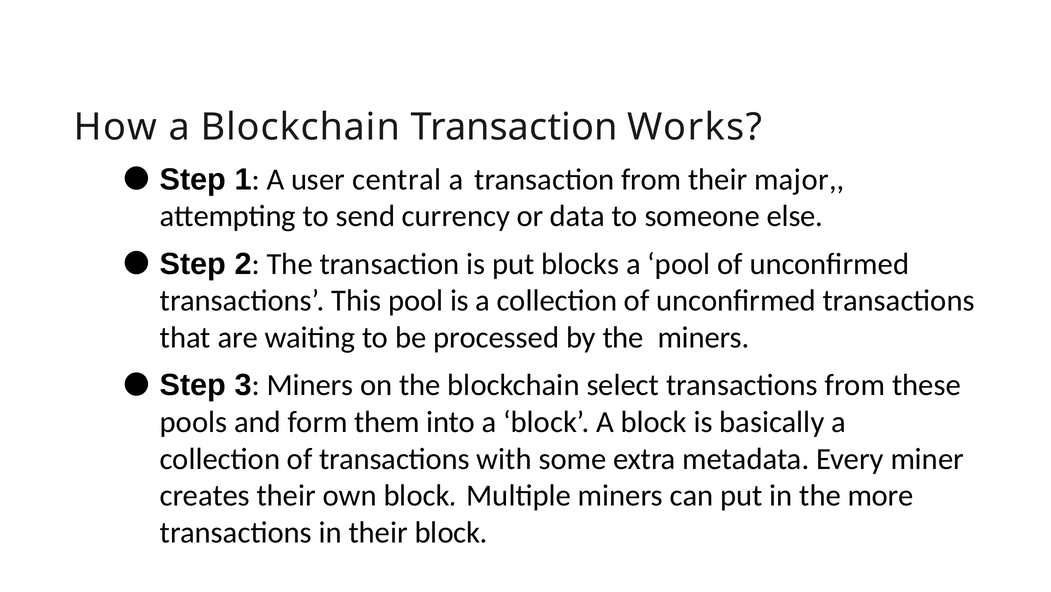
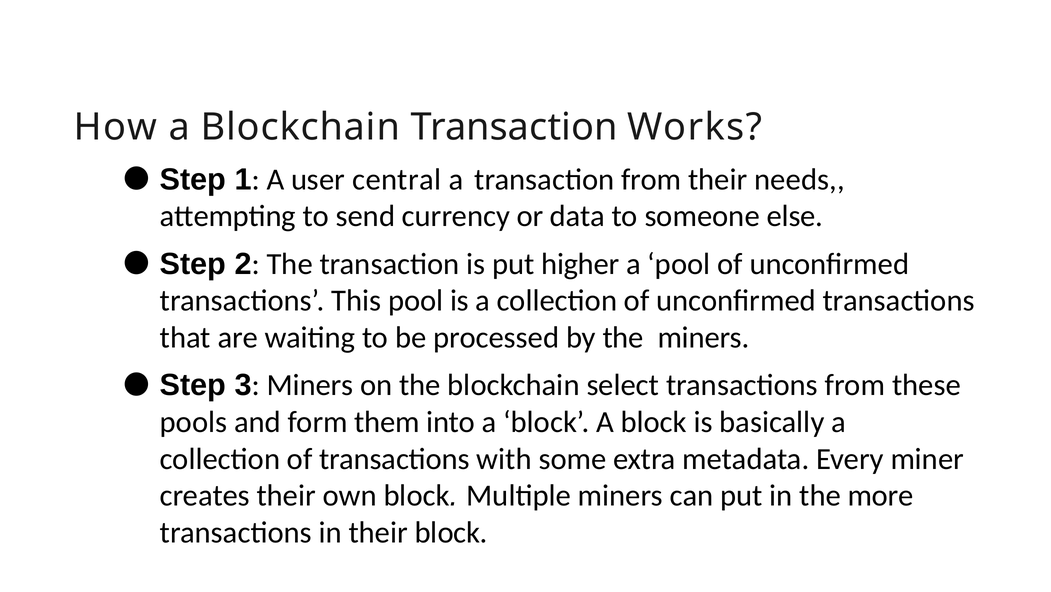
major: major -> needs (799, 179)
blocks: blocks -> higher (580, 264)
